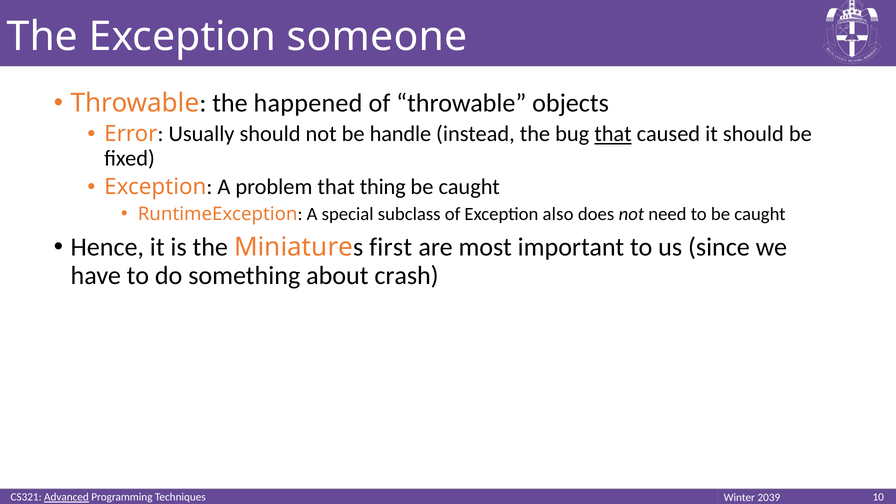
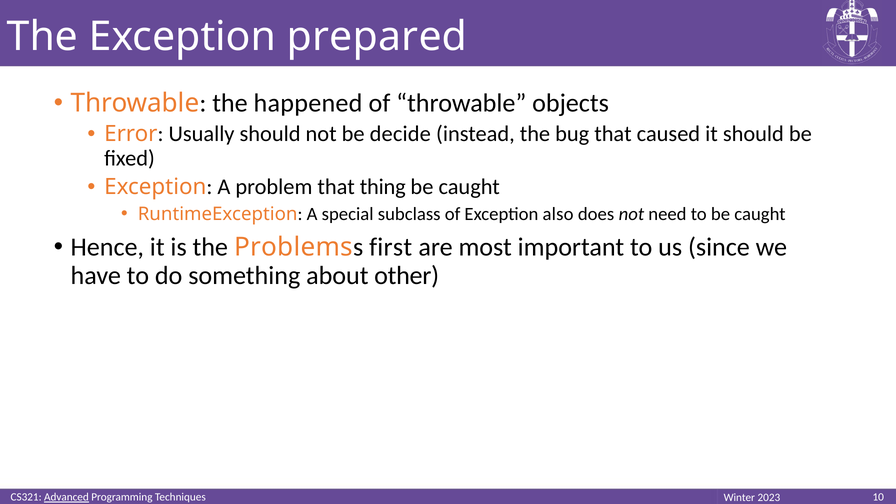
someone: someone -> prepared (377, 37)
handle: handle -> decide (400, 134)
that underline: present -> none (613, 134)
Miniature: Miniature -> Problems (293, 247)
crash: crash -> other (407, 276)
2039: 2039 -> 2023 (769, 497)
